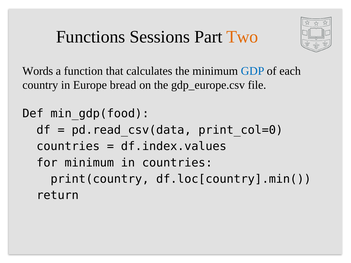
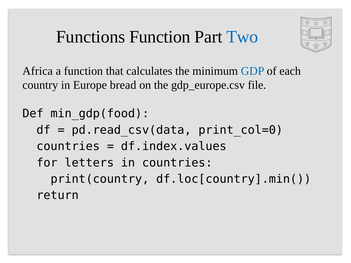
Functions Sessions: Sessions -> Function (160, 37)
Two colour: orange -> blue (242, 37)
Words: Words -> Africa (38, 71)
for minimum: minimum -> letters (89, 163)
